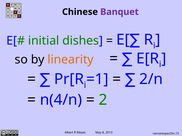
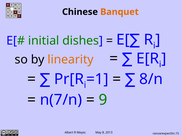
Banquet colour: purple -> orange (119, 12)
2/n: 2/n -> 8/n (151, 79)
n(4/n: n(4/n -> n(7/n (61, 100)
2: 2 -> 9 (103, 100)
